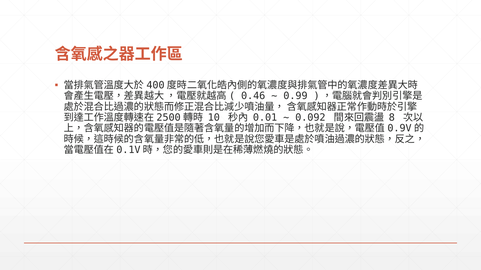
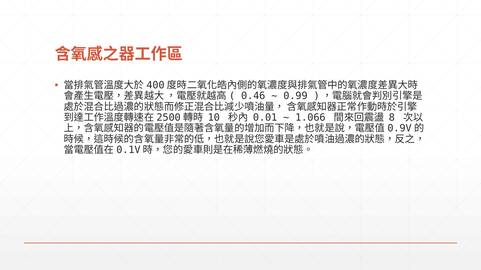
0.092: 0.092 -> 1.066 (310, 118)
